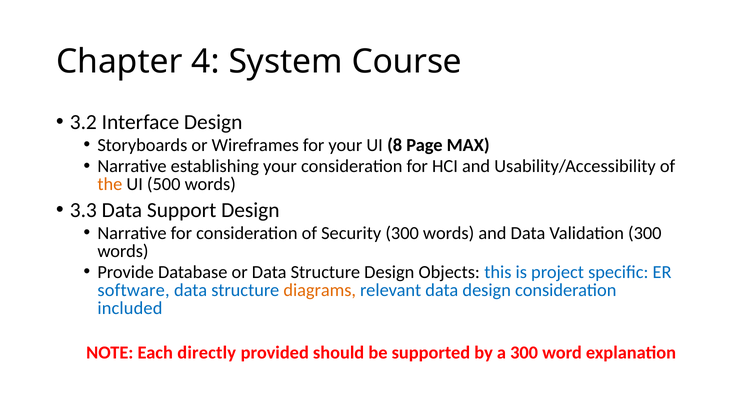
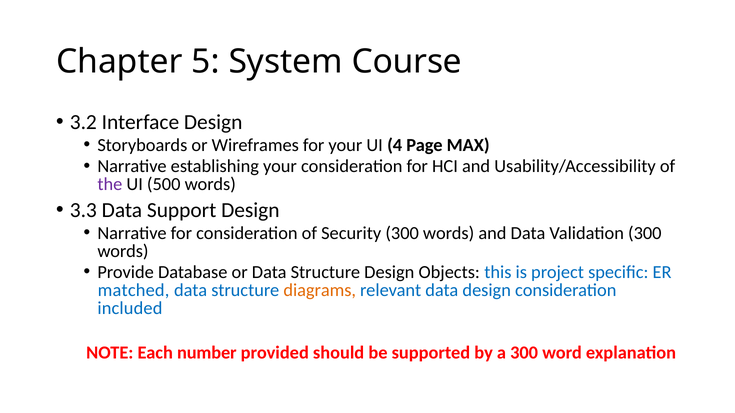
4: 4 -> 5 (206, 62)
8: 8 -> 4 (395, 145)
the colour: orange -> purple (110, 184)
software: software -> matched (134, 290)
directly: directly -> number (207, 353)
